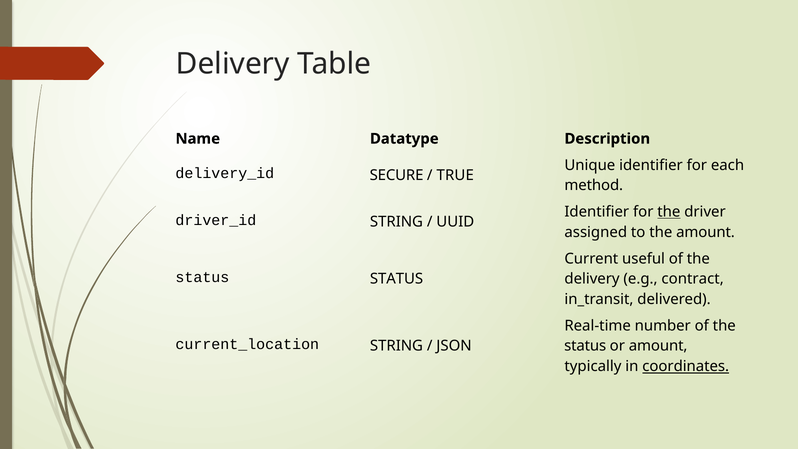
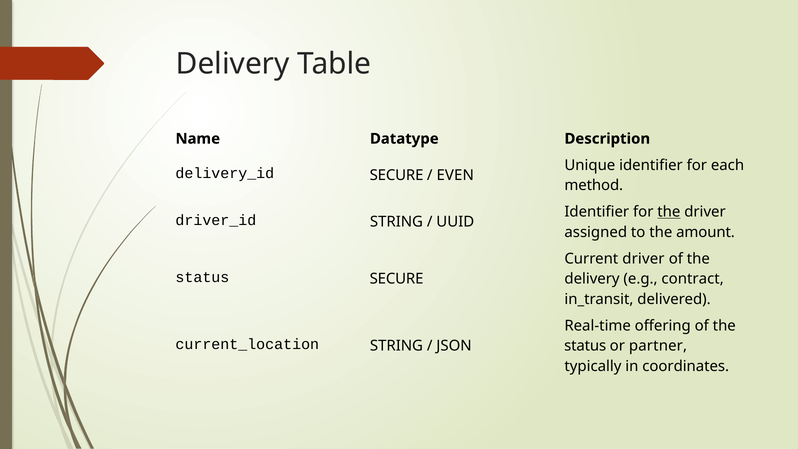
TRUE: TRUE -> EVEN (455, 175)
Current useful: useful -> driver (643, 259)
status STATUS: STATUS -> SECURE (397, 279)
number: number -> offering (663, 326)
or amount: amount -> partner (658, 346)
coordinates underline: present -> none (686, 366)
